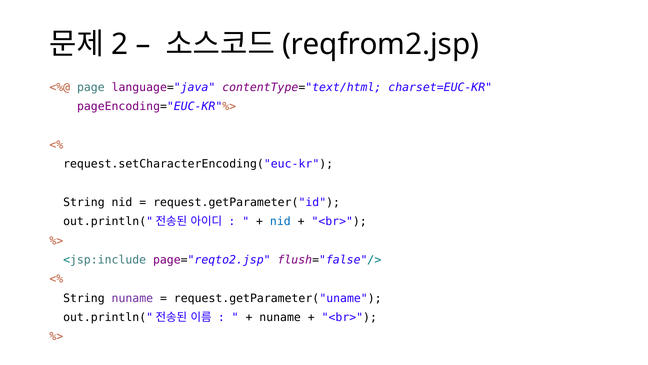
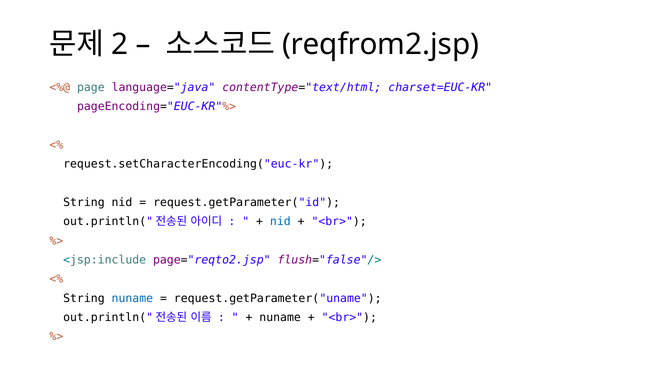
nuname colour: purple -> blue (132, 298)
